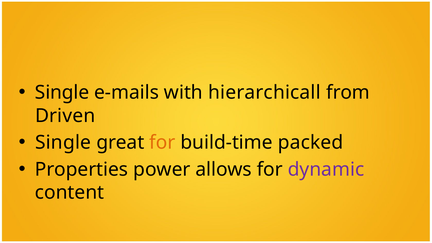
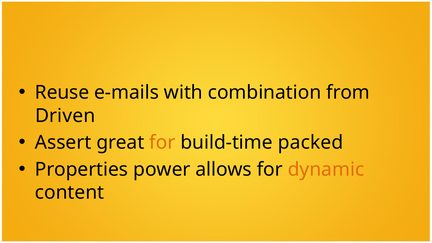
Single: Single -> Reuse (62, 93)
hierarchicall: hierarchicall -> combination (265, 93)
Single: Single -> Assert (63, 143)
dynamic colour: purple -> orange (326, 169)
